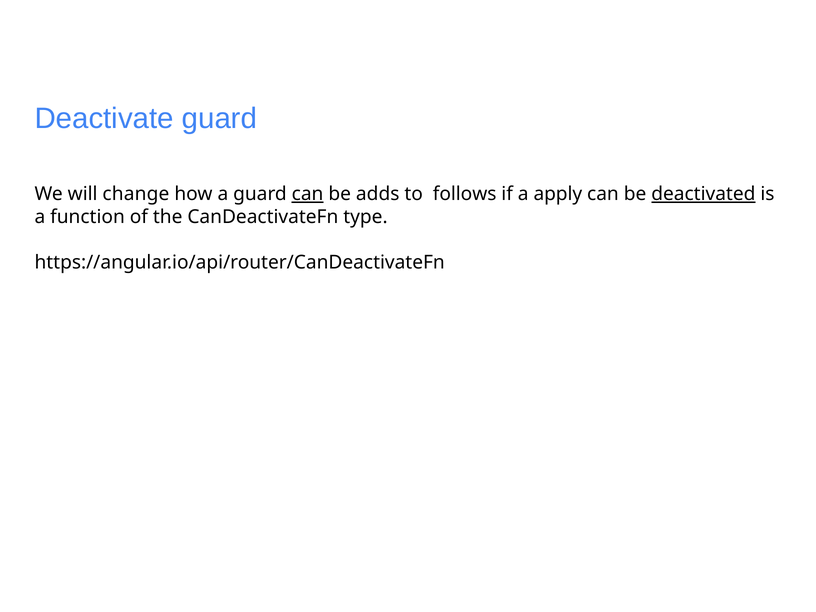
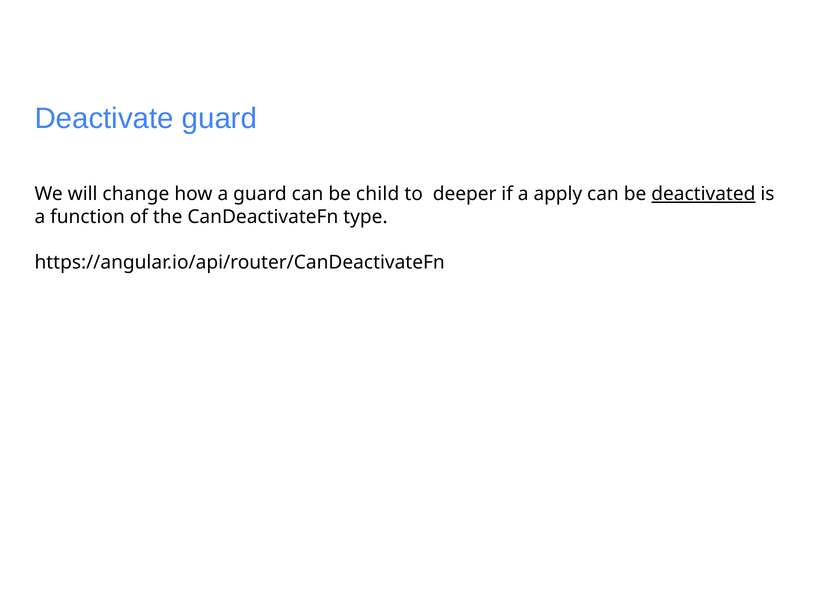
can underline: present -> none (308, 194)
adds: adds -> child (378, 194)
follows: follows -> deeper (465, 194)
